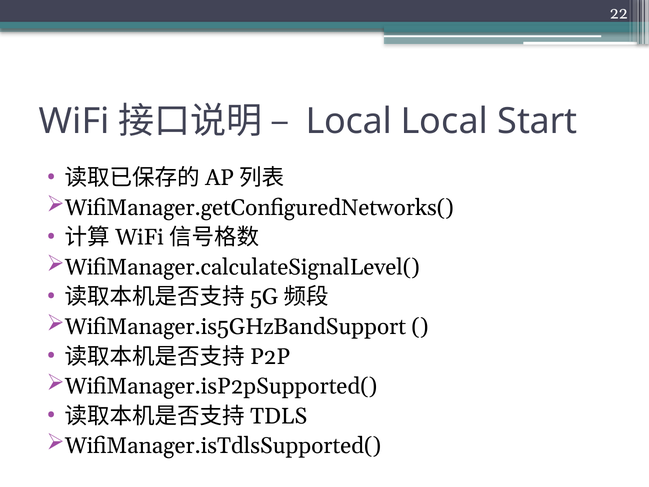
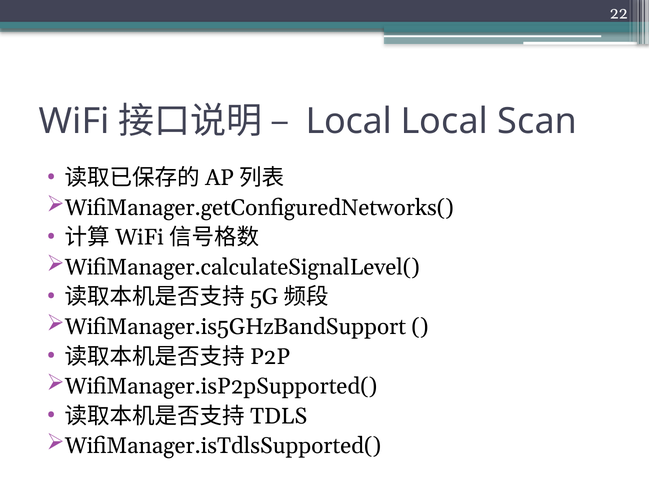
Start: Start -> Scan (537, 121)
